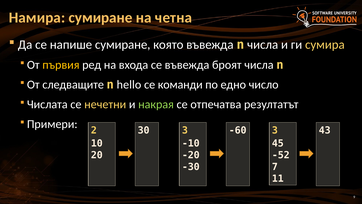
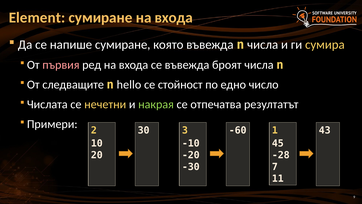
Намира: Намира -> Element (37, 18)
сумиране на четна: четна -> входа (174, 18)
първия colour: yellow -> pink (61, 65)
команди: команди -> стойност (180, 84)
30 3: 3 -> 1 (275, 130)
-52: -52 -> -28 (281, 155)
